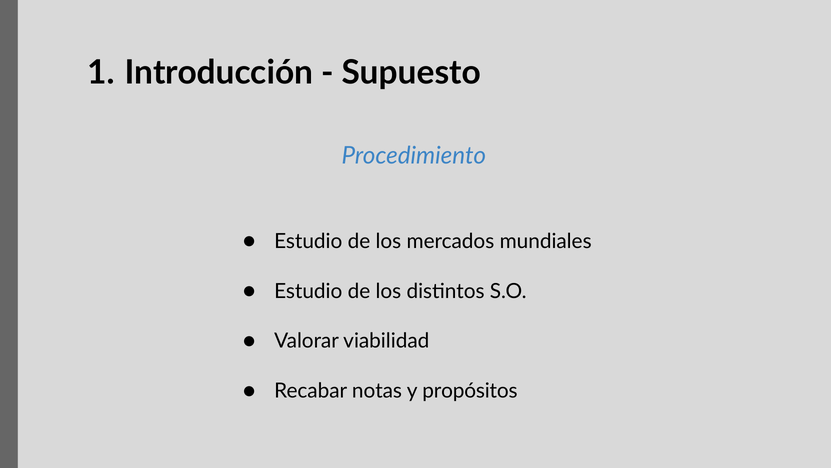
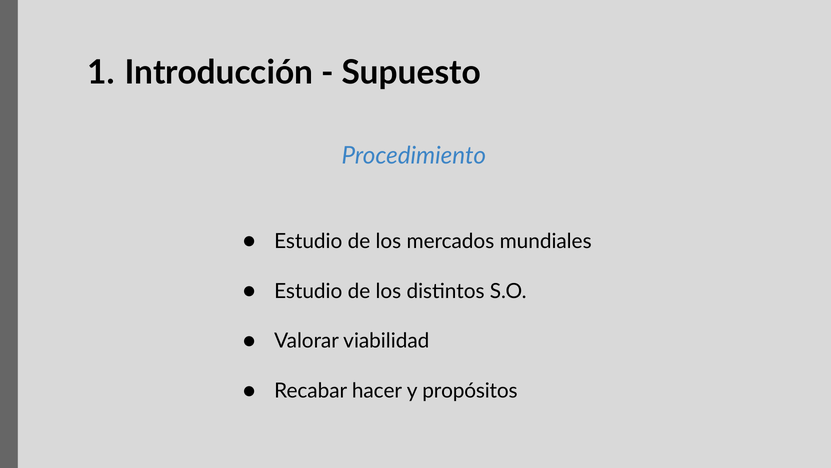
notas: notas -> hacer (377, 391)
